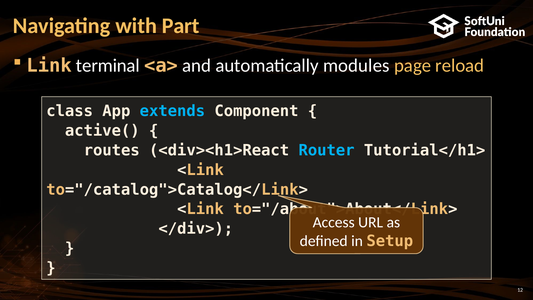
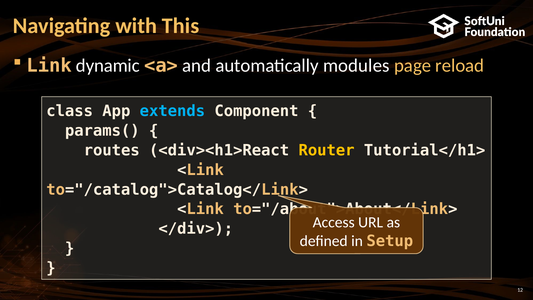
Part: Part -> This (181, 26)
terminal: terminal -> dynamic (108, 66)
active(: active( -> params( (102, 131)
Router colour: light blue -> yellow (327, 150)
